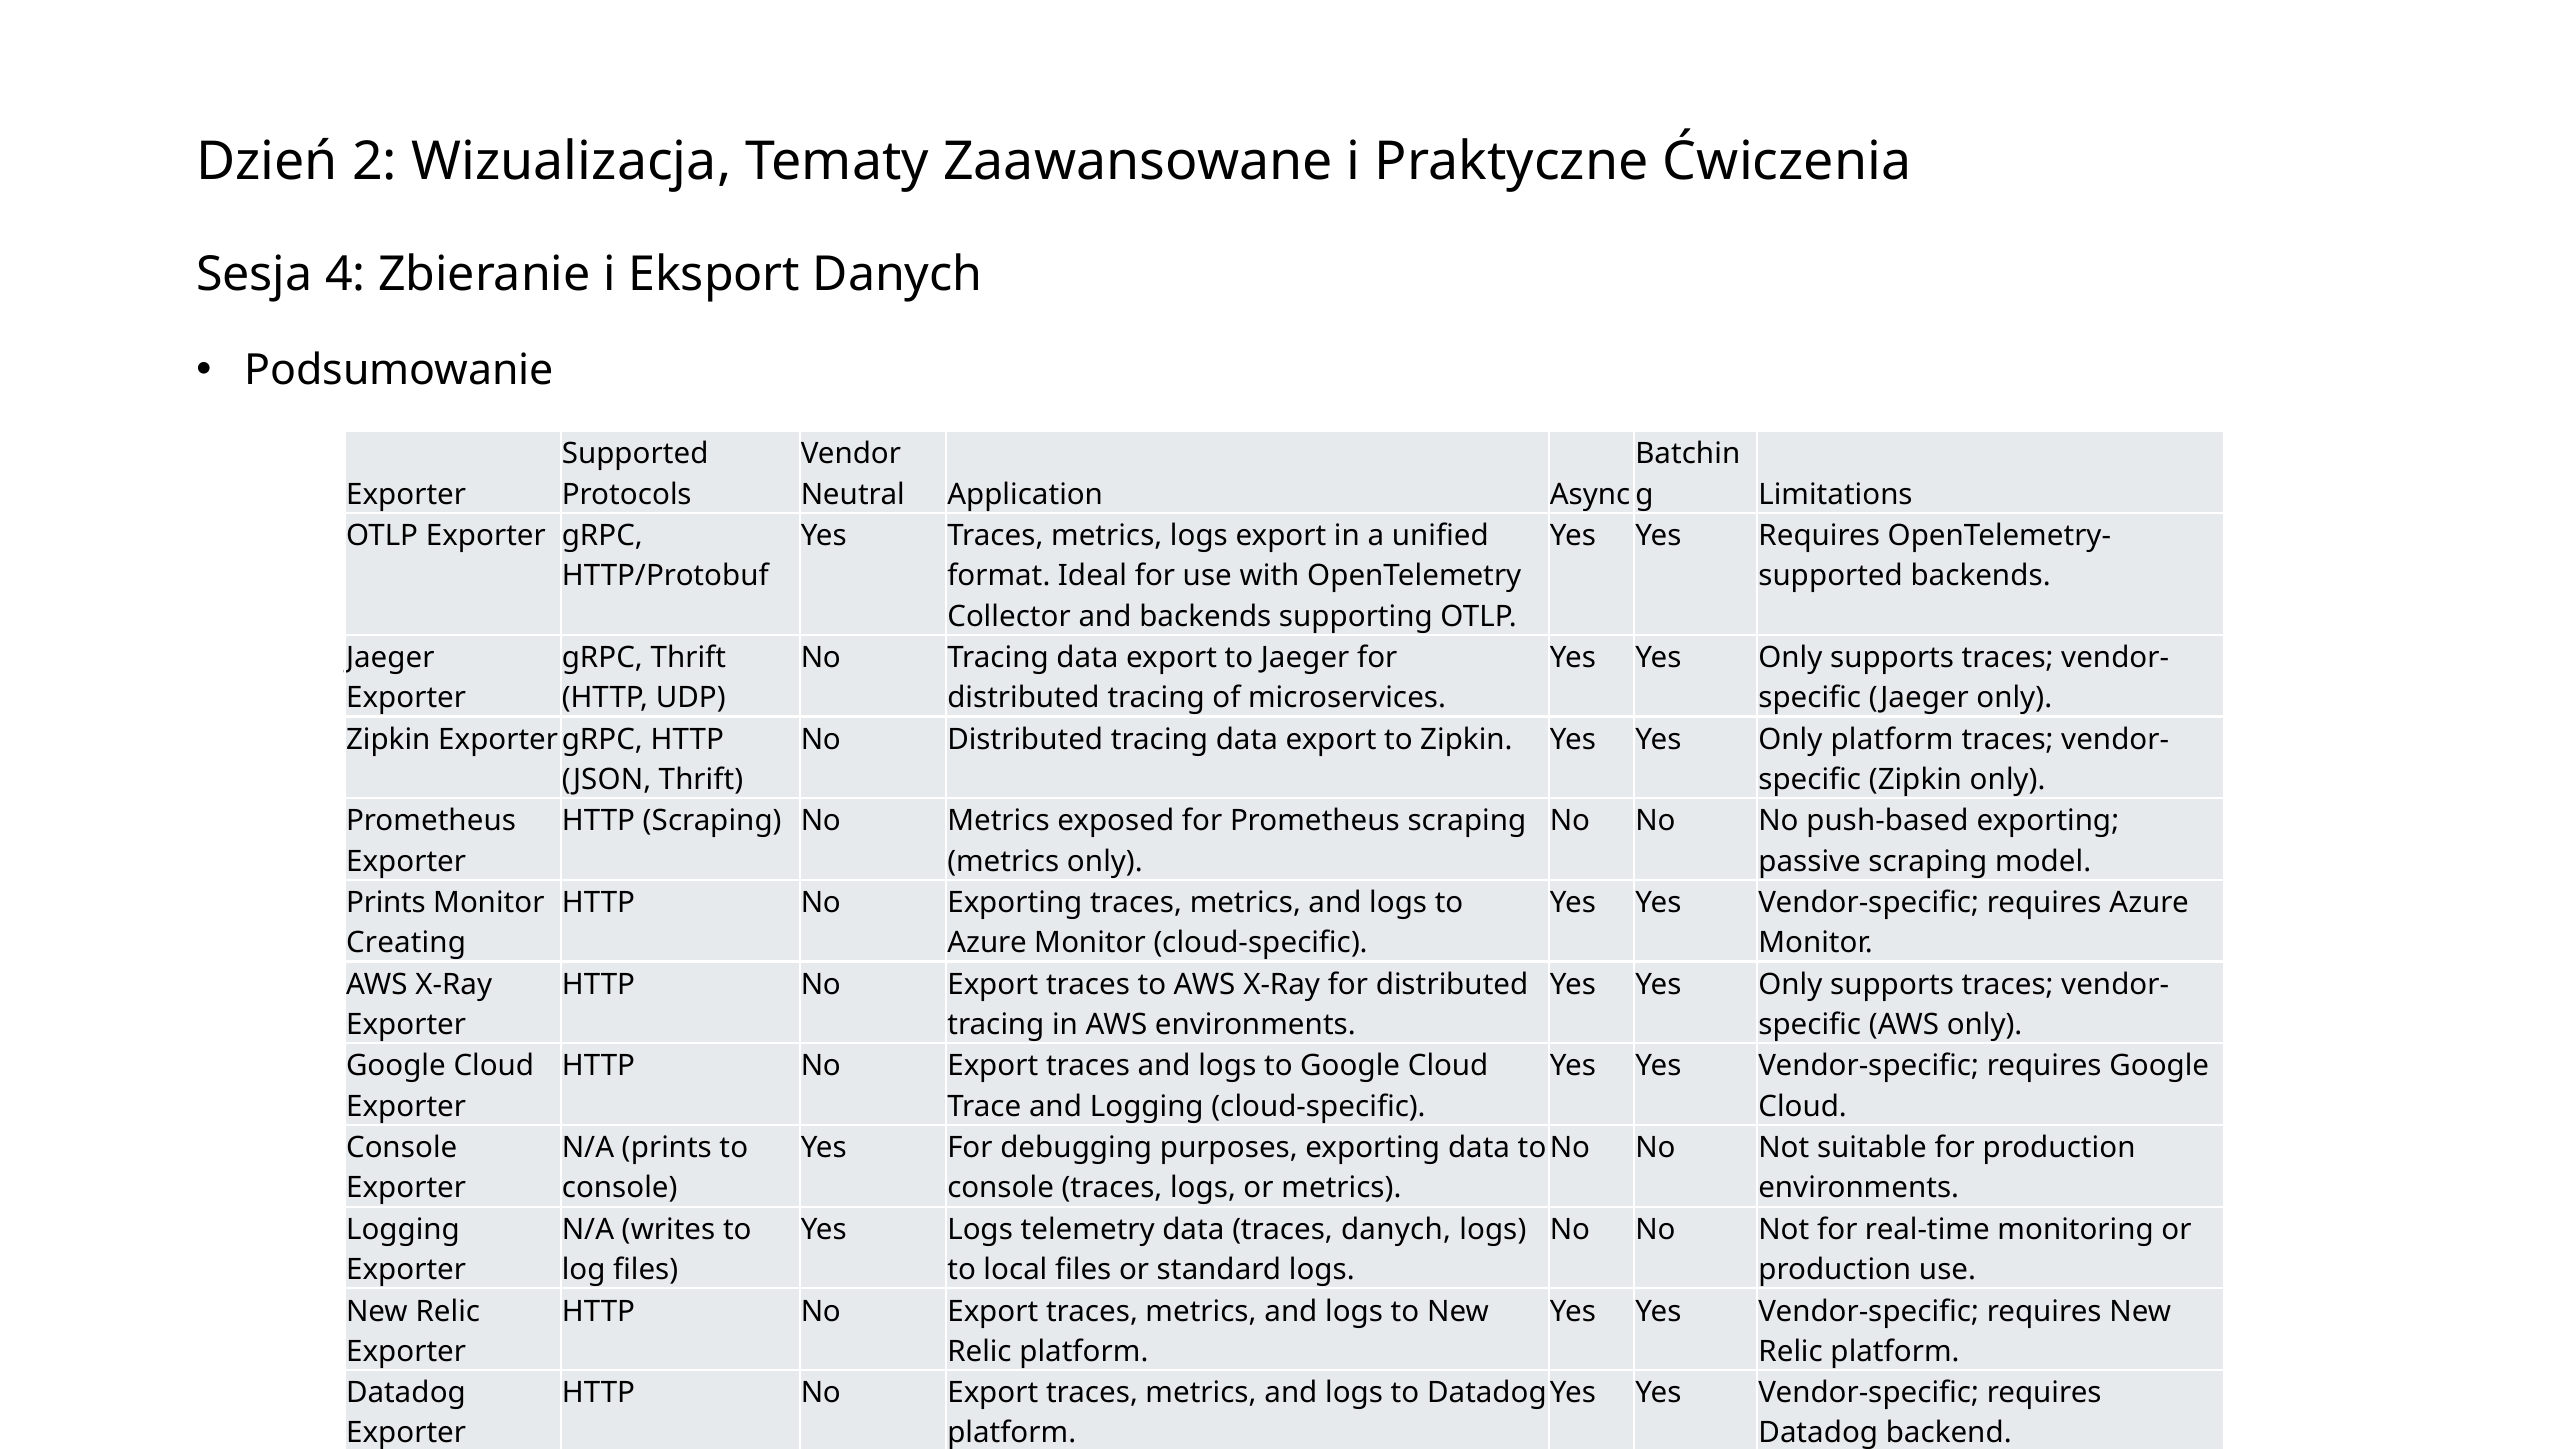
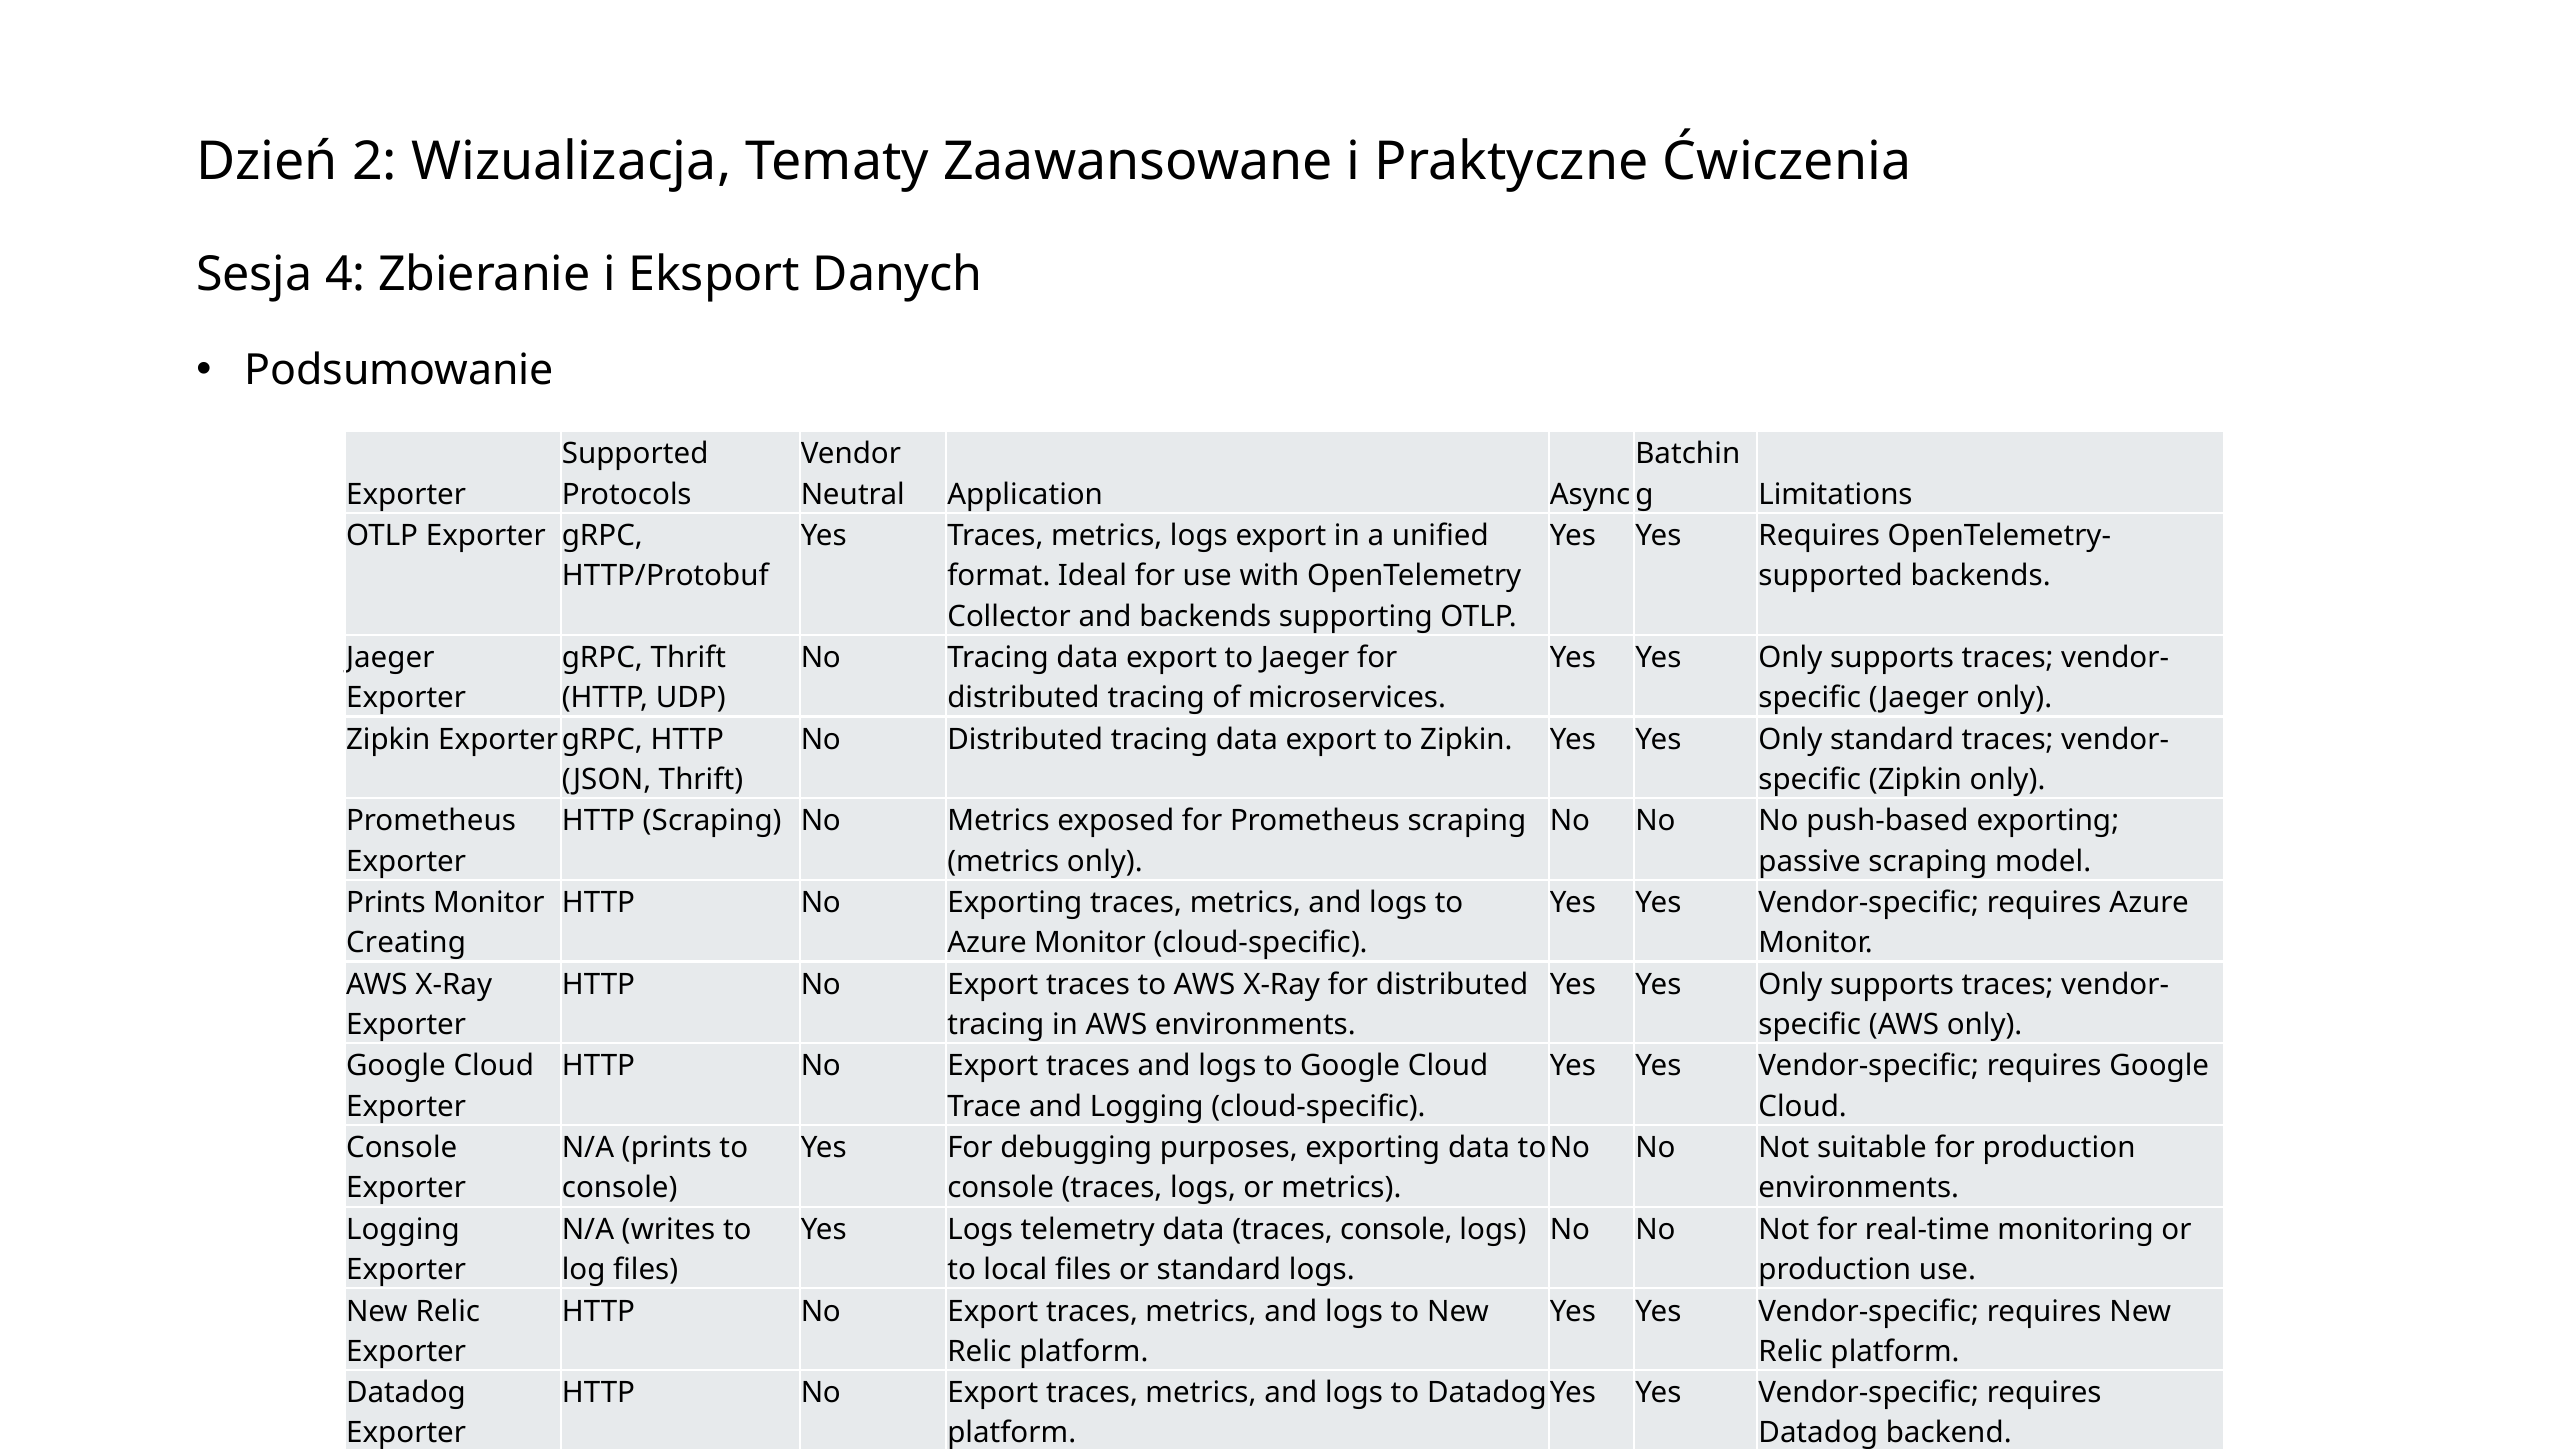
Only platform: platform -> standard (1892, 739)
traces danych: danych -> console (1396, 1230)
